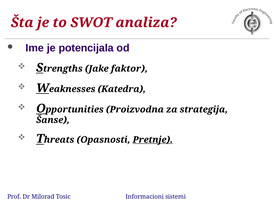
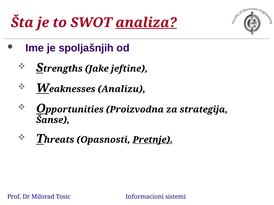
analiza underline: none -> present (146, 23)
potencijala: potencijala -> spoljašnjih (86, 48)
faktor: faktor -> jeftine (129, 69)
Katedra: Katedra -> Analizu (122, 89)
